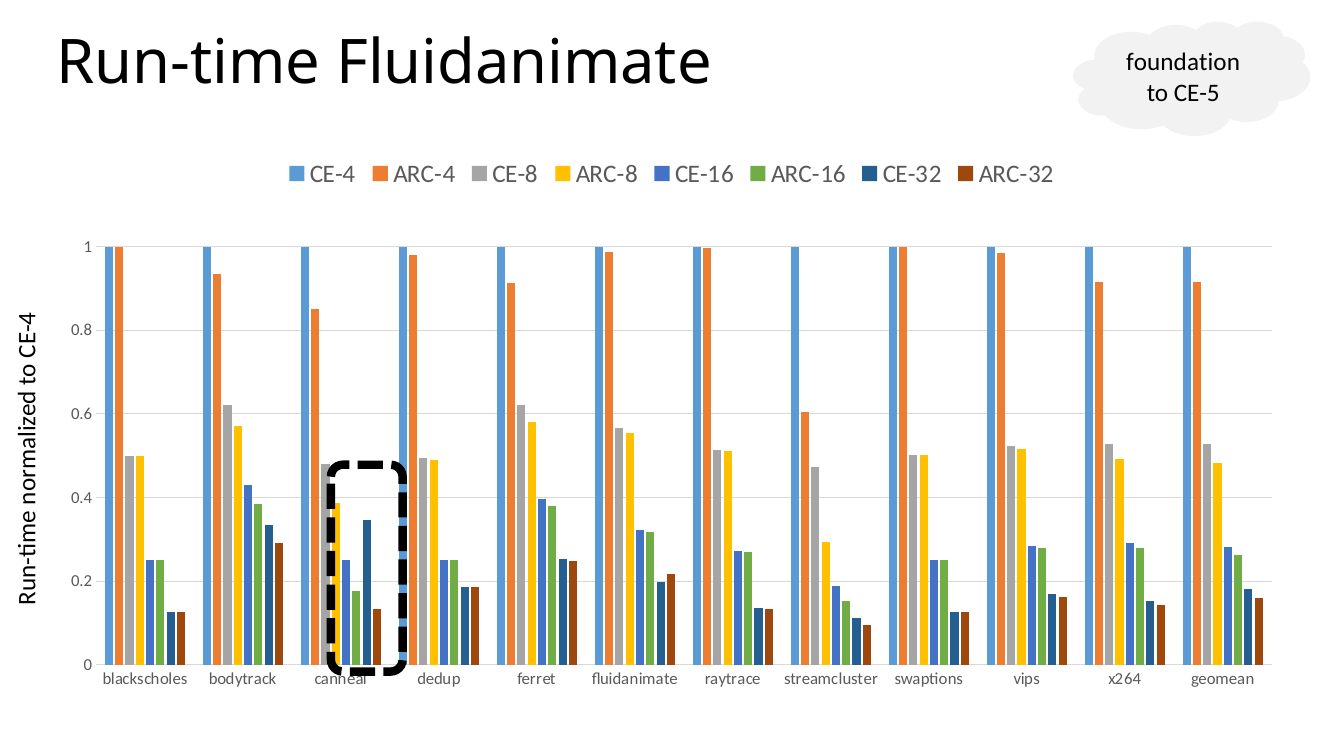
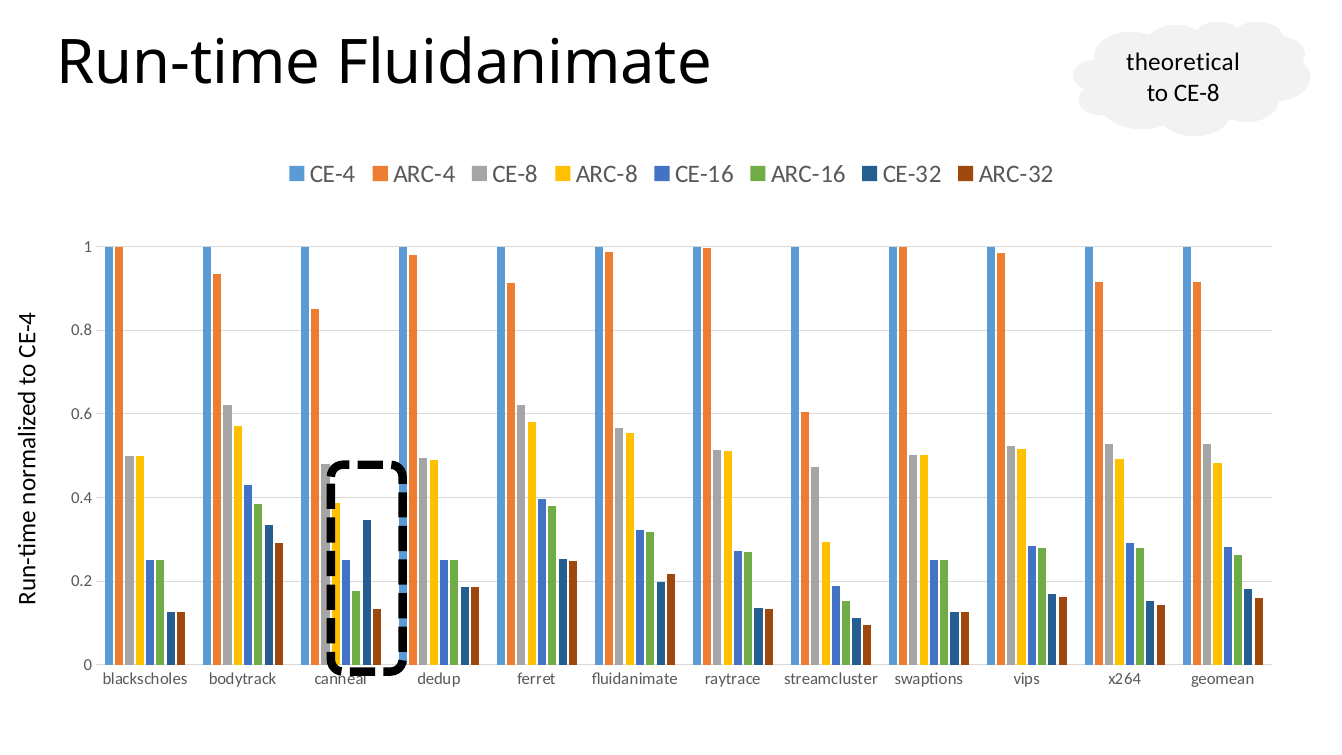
foundation: foundation -> theoretical (1183, 63)
to CE-5: CE-5 -> CE-8 (1197, 93)
